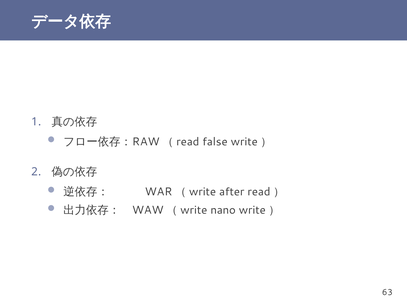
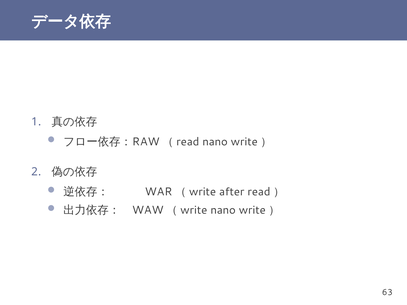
false: false -> nano (215, 142)
